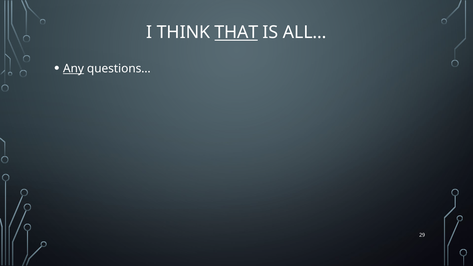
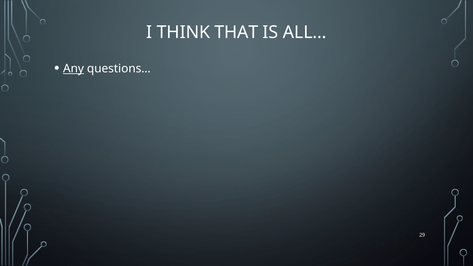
THAT underline: present -> none (236, 32)
